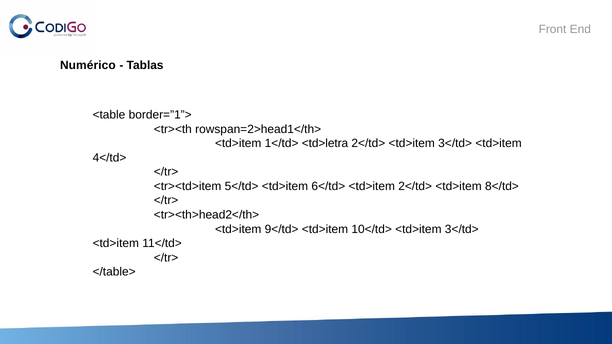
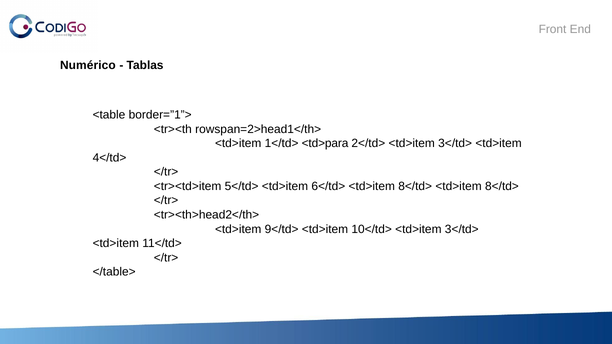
<td>letra: <td>letra -> <td>para (325, 144)
6</td> <td>item 2</td>: 2</td> -> 8</td> (415, 186)
